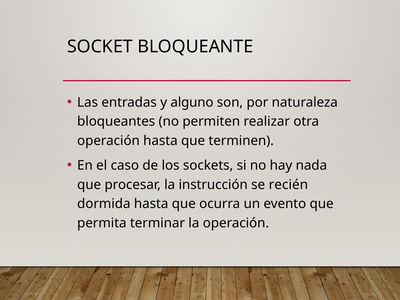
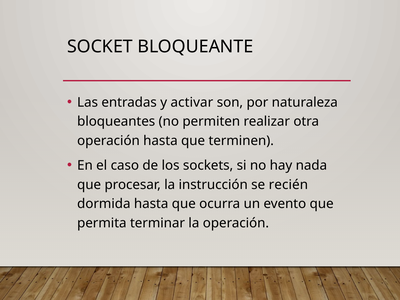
alguno: alguno -> activar (192, 102)
